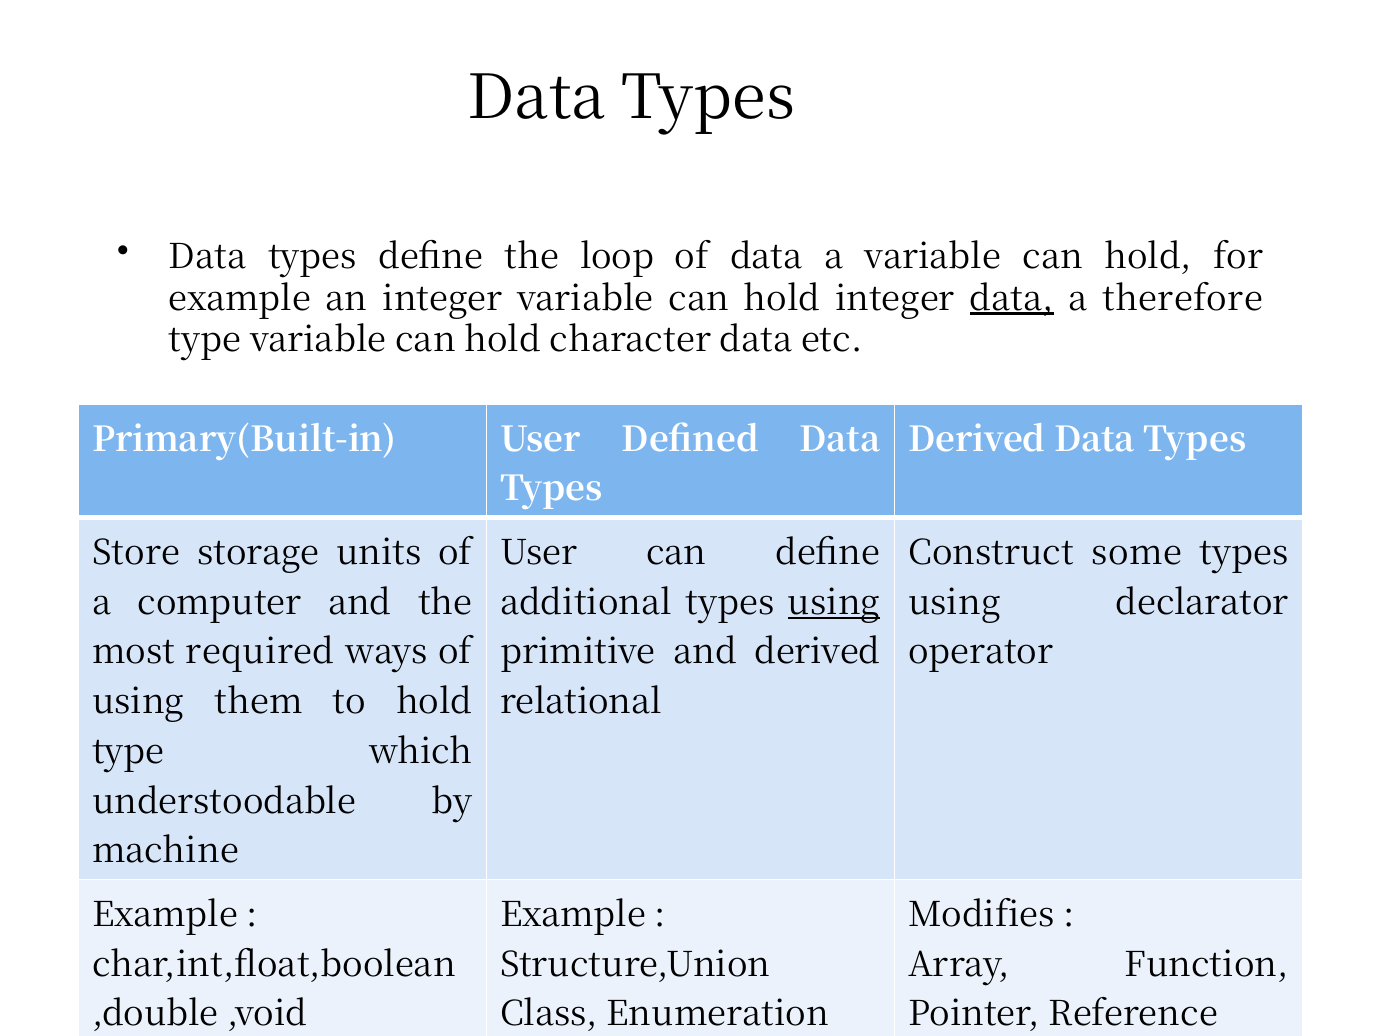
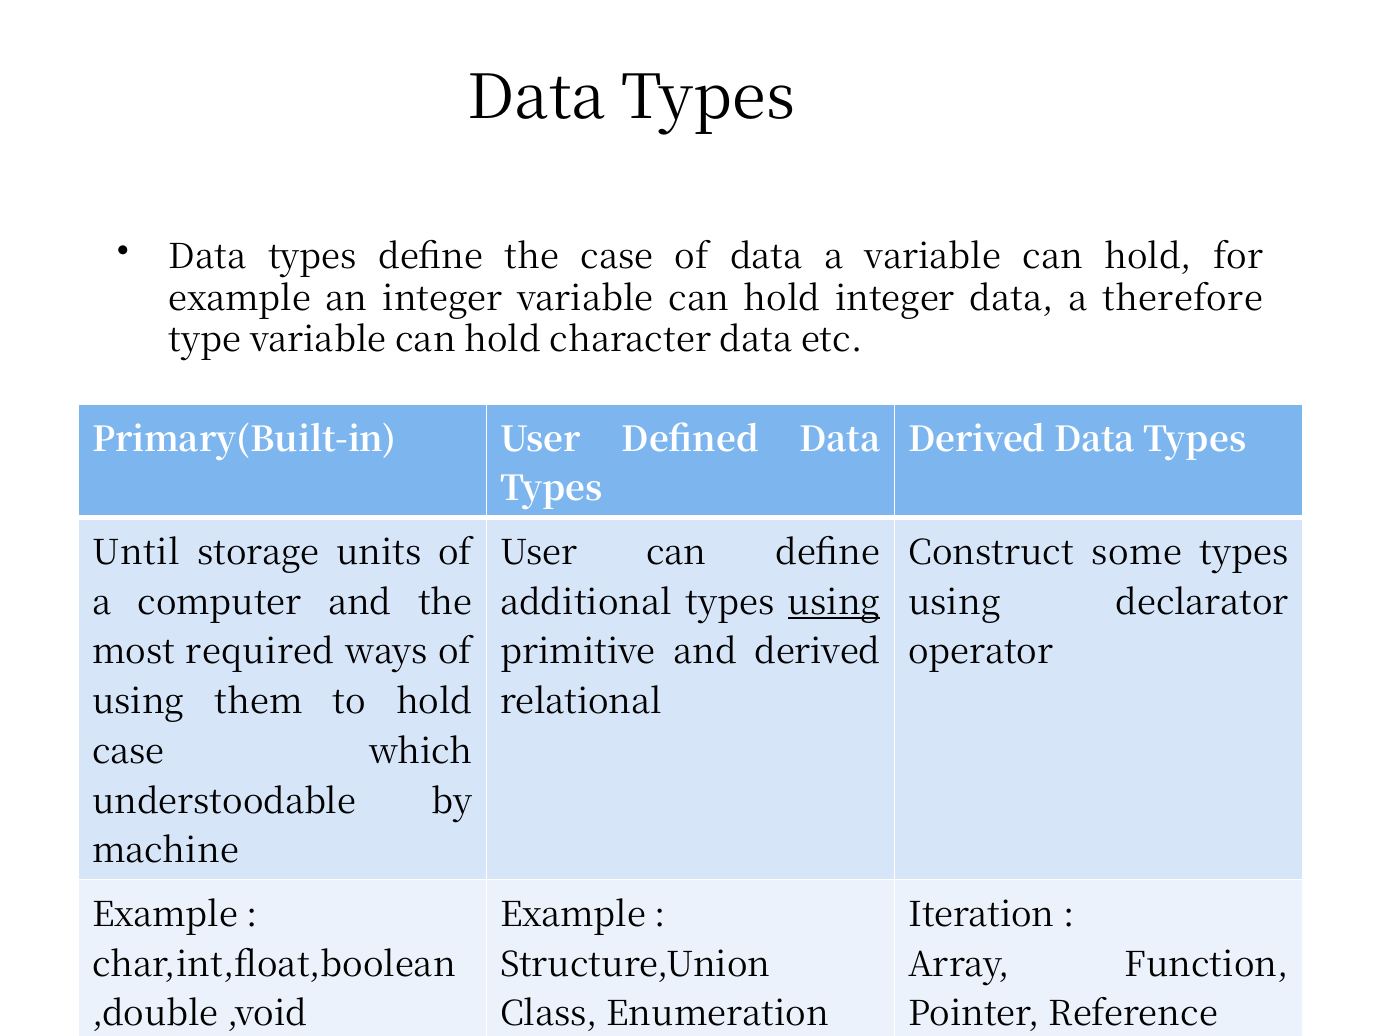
the loop: loop -> case (617, 257)
data underline: present -> none (1012, 299)
Store: Store -> Until (136, 553)
type: type -> case (128, 752)
Modifies: Modifies -> Iteration (981, 915)
